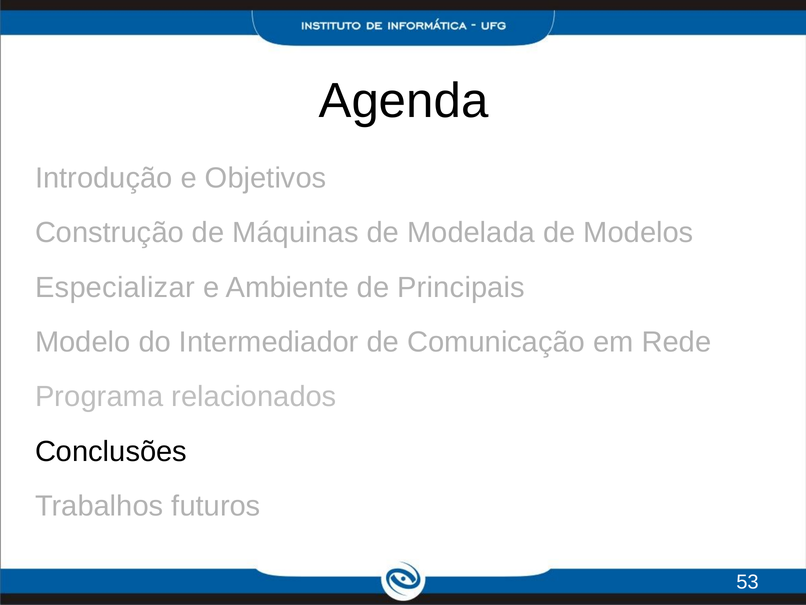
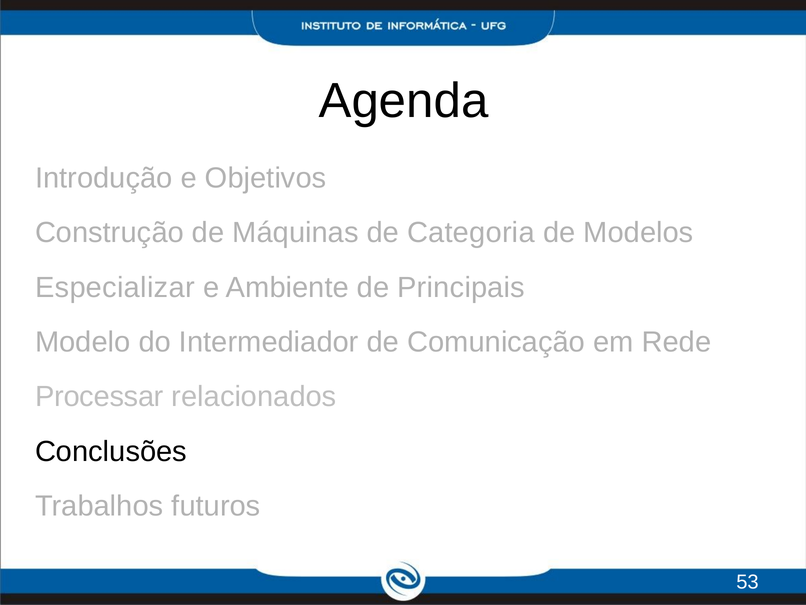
Modelada: Modelada -> Categoria (471, 233)
Programa: Programa -> Processar (99, 396)
